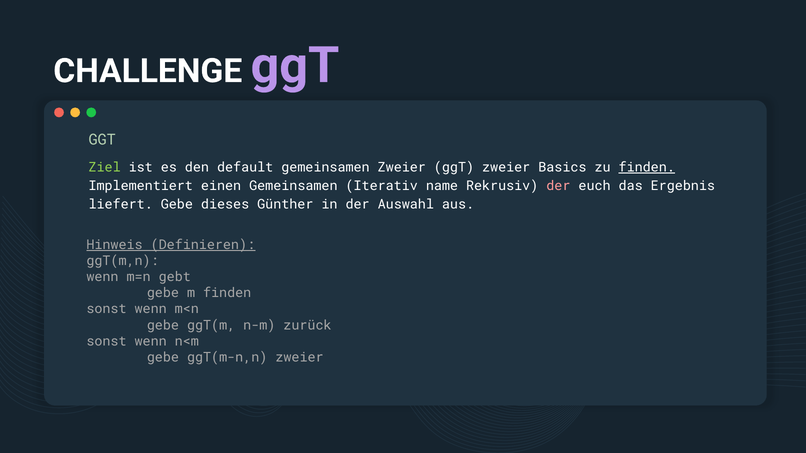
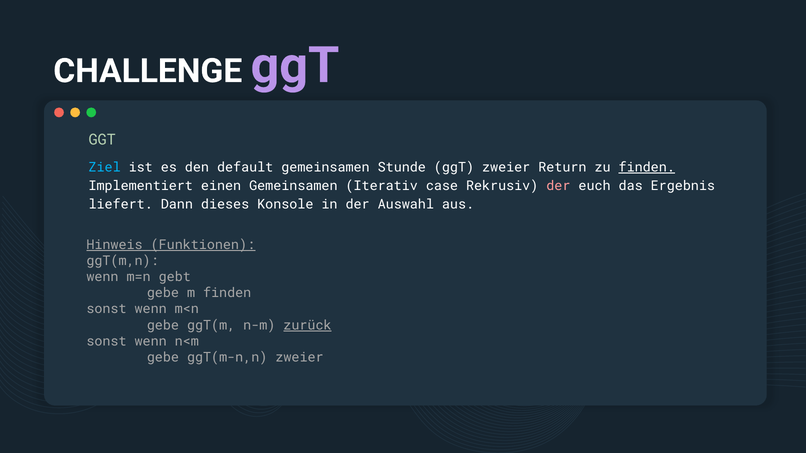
Ziel colour: light green -> light blue (105, 167)
gemeinsamen Zweier: Zweier -> Stunde (402, 167)
Basics: Basics -> Return (562, 167)
name: name -> case (442, 186)
liefert Gebe: Gebe -> Dann (177, 204)
Günther: Günther -> Konsole (285, 204)
Definieren: Definieren -> Funktionen (203, 245)
zurück underline: none -> present (307, 325)
